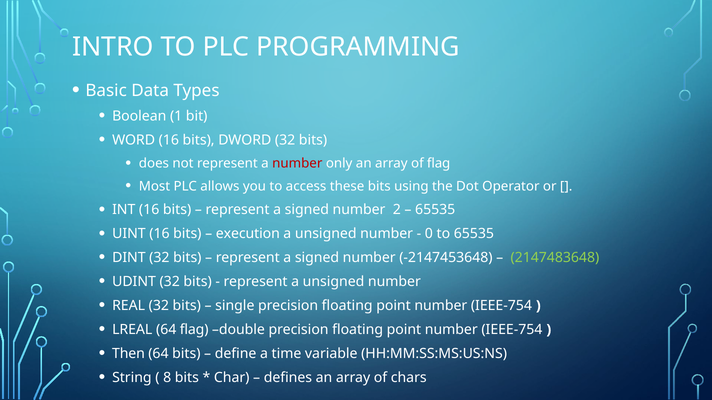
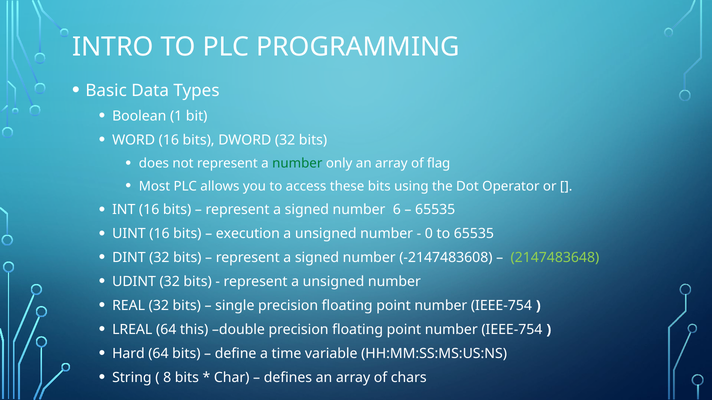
number colour: red -> green (297, 164)
2: 2 -> 6 (397, 210)
-2147453648: -2147453648 -> -2147483608 (446, 258)
64 flag: flag -> this (194, 330)
Then: Then -> Hard (128, 354)
